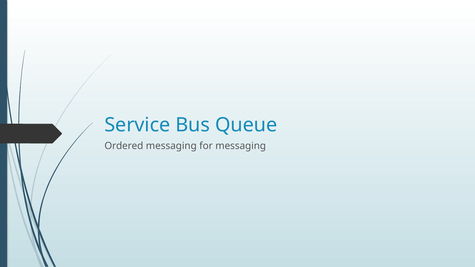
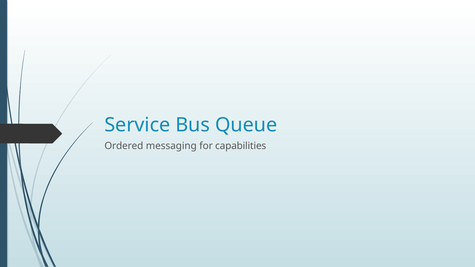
for messaging: messaging -> capabilities (241, 146)
